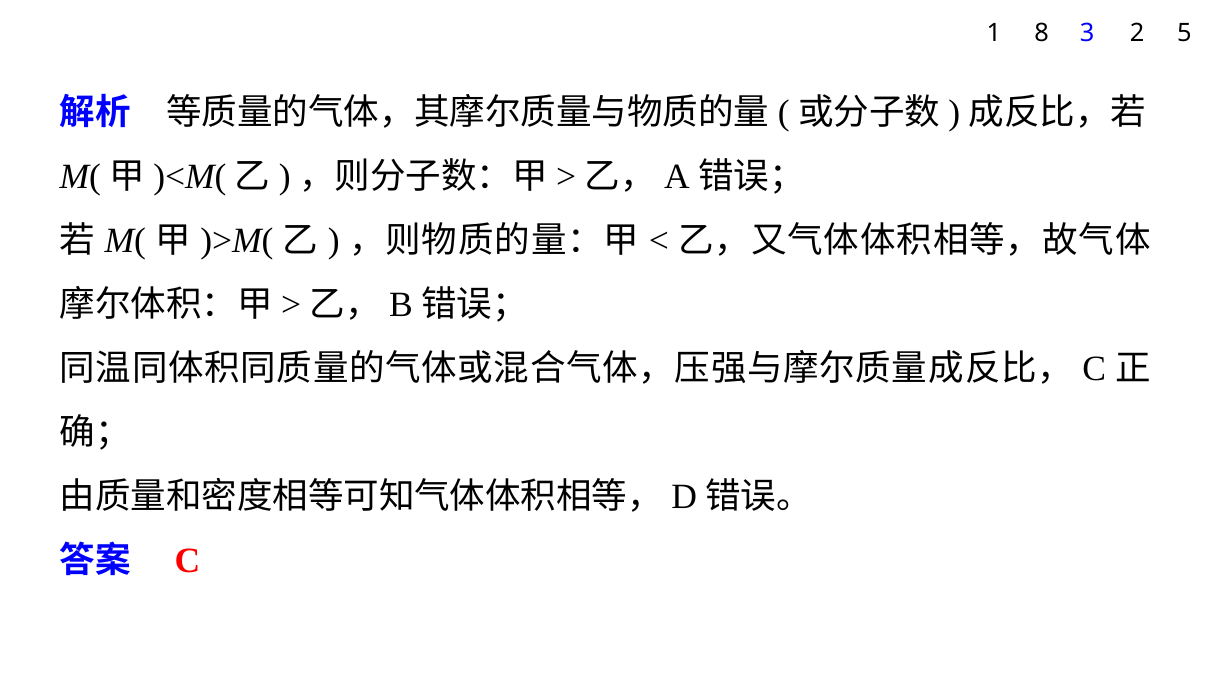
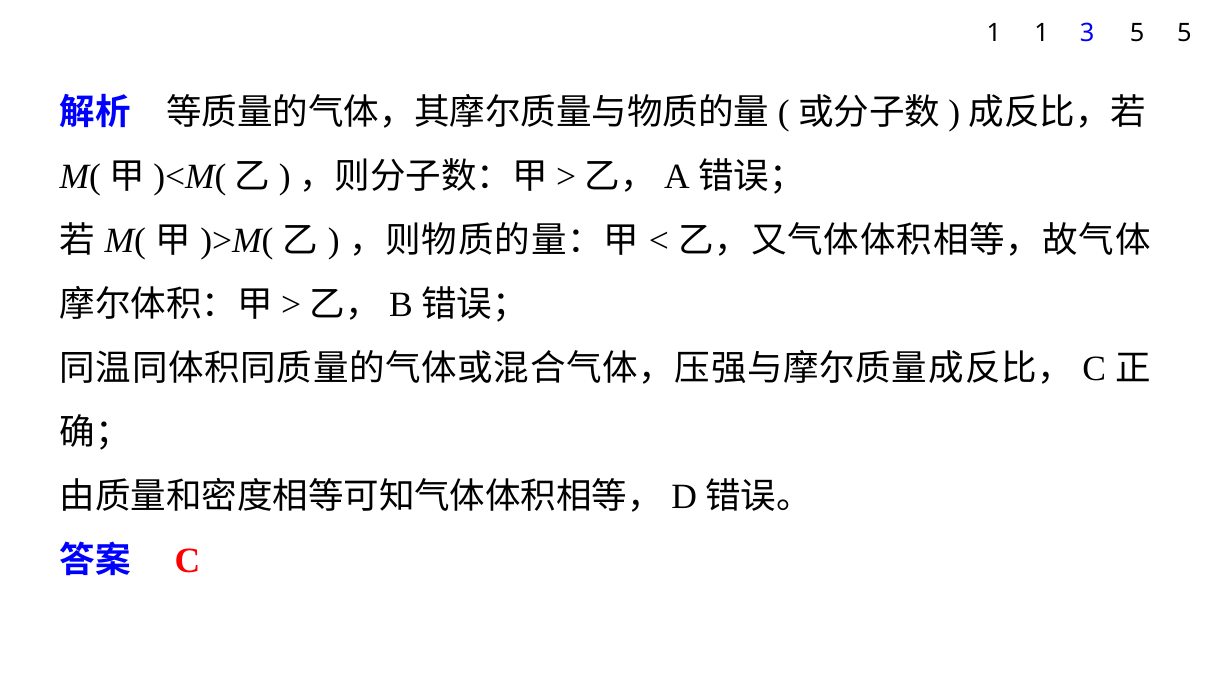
1 8: 8 -> 1 (1042, 34)
3 2: 2 -> 5 (1137, 34)
